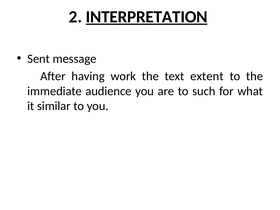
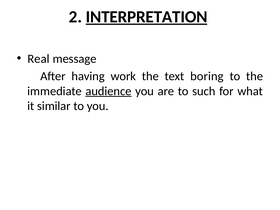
Sent: Sent -> Real (39, 59)
extent: extent -> boring (207, 76)
audience underline: none -> present (109, 91)
